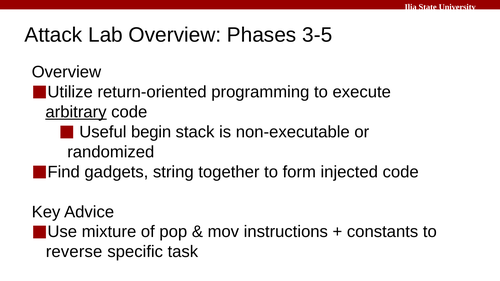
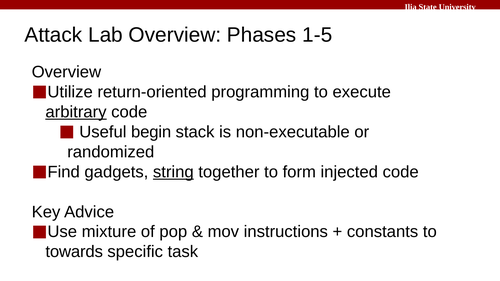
3-5: 3-5 -> 1-5 (317, 35)
string underline: none -> present (173, 172)
reverse: reverse -> towards (74, 252)
